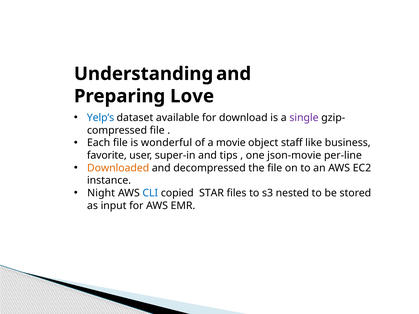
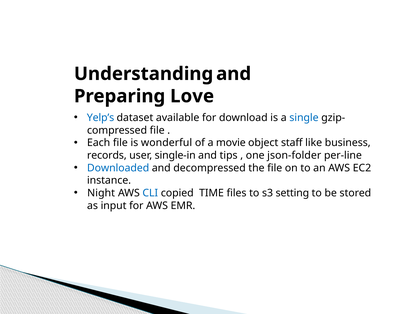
single colour: purple -> blue (304, 118)
favorite: favorite -> records (107, 155)
super-in: super-in -> single-in (175, 155)
json-movie: json-movie -> json-folder (294, 155)
Downloaded colour: orange -> blue (118, 168)
STAR: STAR -> TIME (211, 193)
nested: nested -> setting (292, 193)
